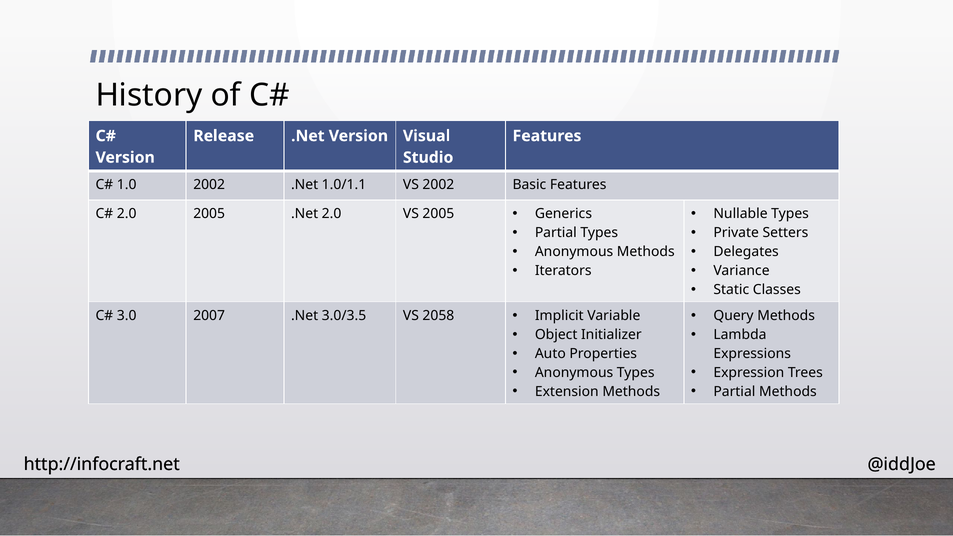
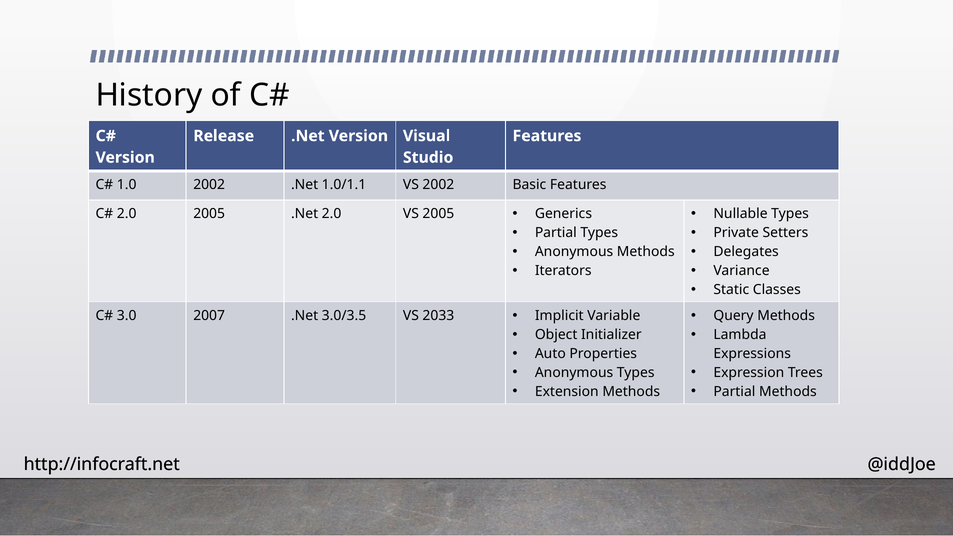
2058: 2058 -> 2033 (438, 316)
